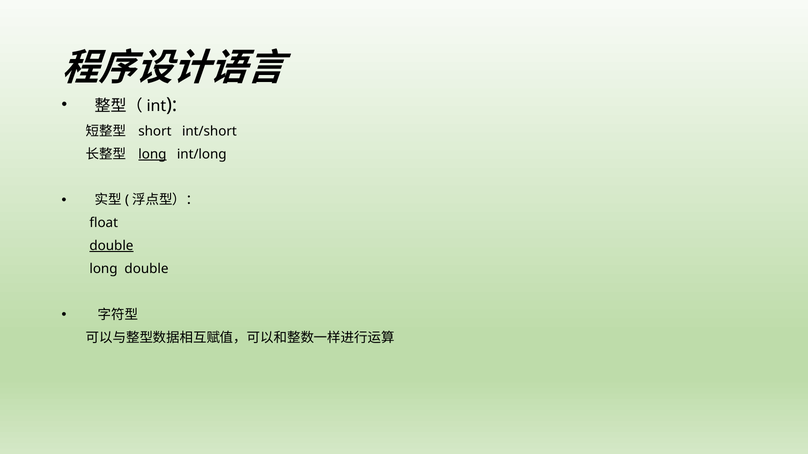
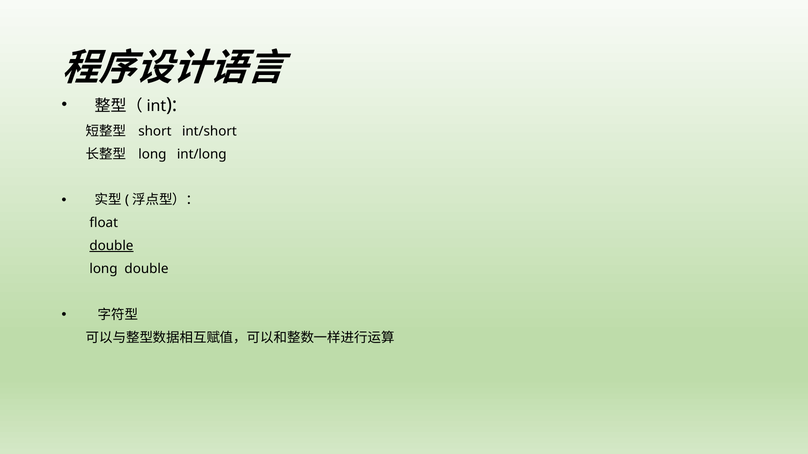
long underline: present -> none (152, 154)
